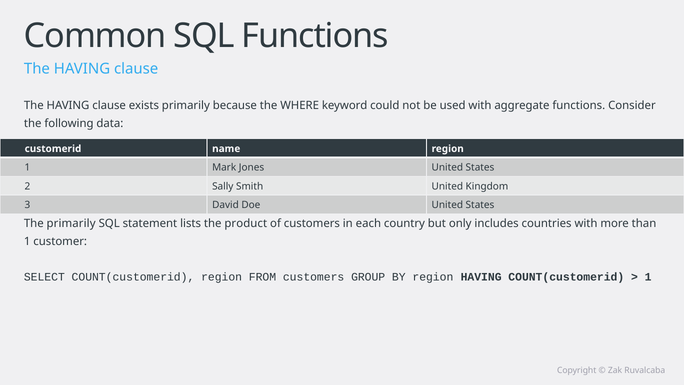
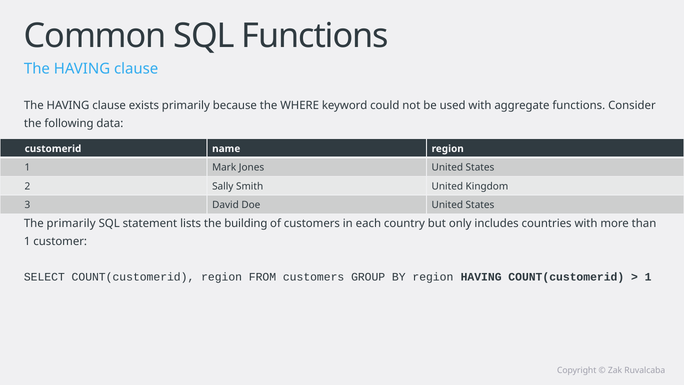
product: product -> building (246, 223)
